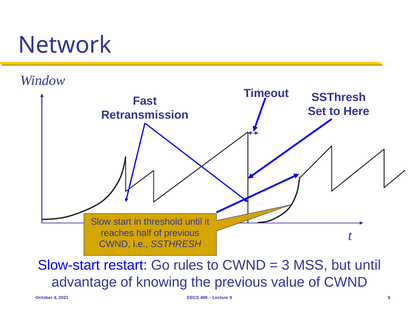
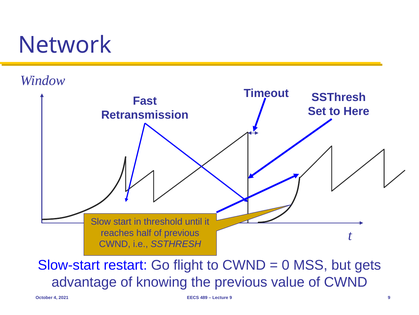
rules: rules -> flight (188, 265)
3: 3 -> 0 (286, 265)
but until: until -> gets (368, 265)
